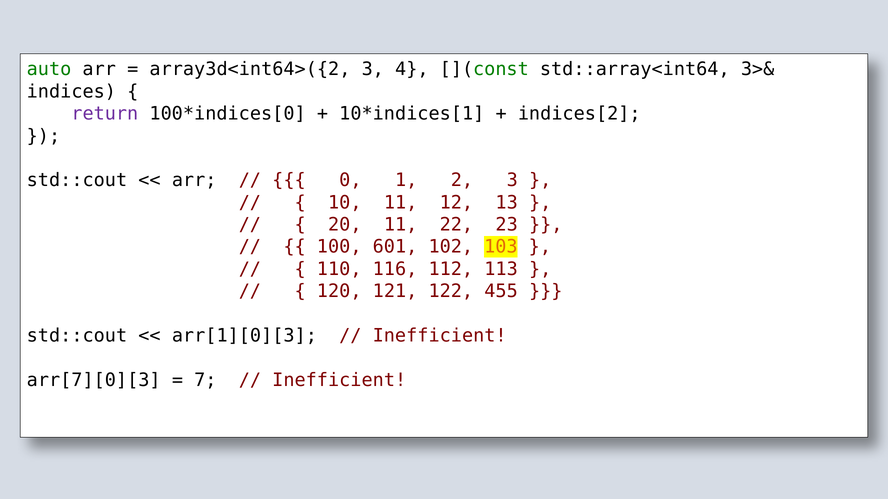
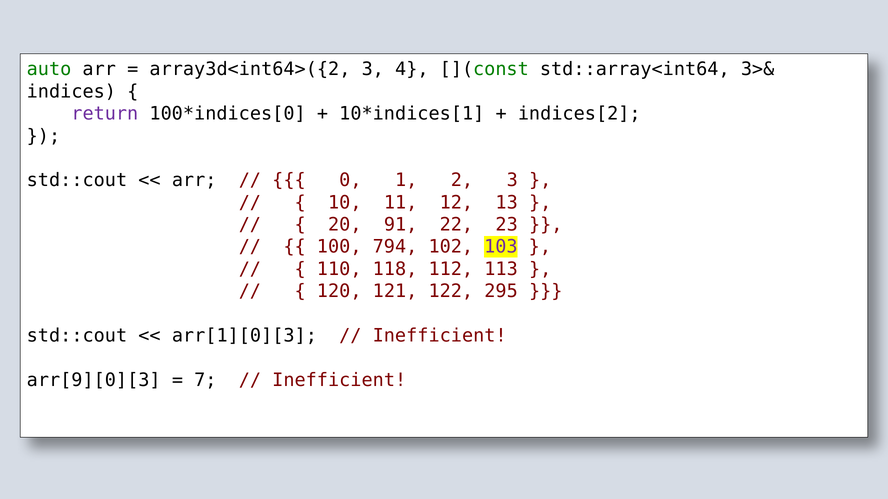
20 11: 11 -> 91 (401, 225)
601: 601 -> 794 (395, 247)
103 colour: orange -> purple (501, 247)
116: 116 -> 118 (395, 269)
455: 455 -> 295 (501, 292)
arr[7][0][3: arr[7][0][3 -> arr[9][0][3 (94, 380)
